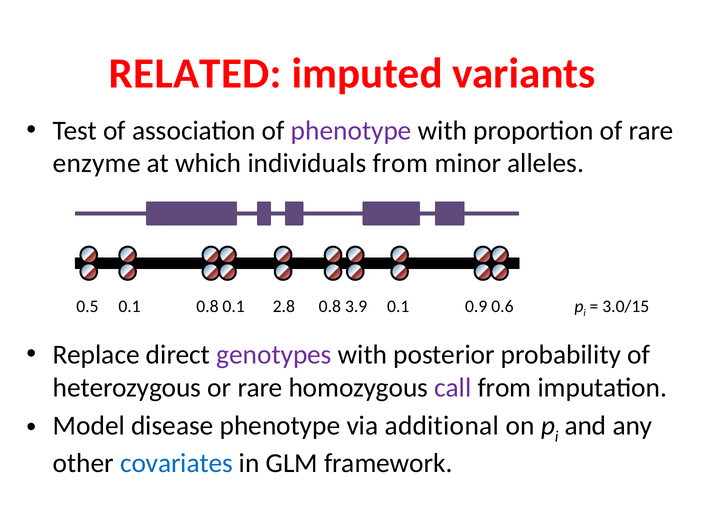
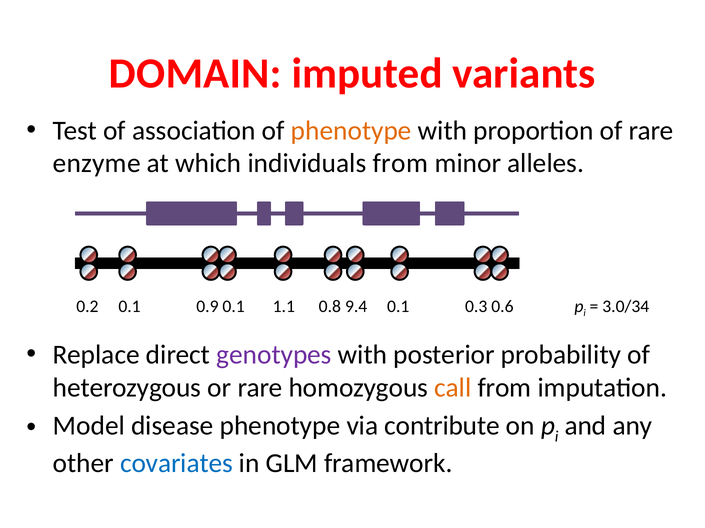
RELATED: RELATED -> DOMAIN (195, 73)
phenotype colour: purple -> orange (351, 131)
0.5: 0.5 -> 0.2 (87, 307)
0.1 0.8: 0.8 -> 0.9 (207, 307)
2.8: 2.8 -> 1.1 (284, 307)
3.9: 3.9 -> 9.4 (356, 307)
0.9: 0.9 -> 0.3 (476, 307)
3.0/15: 3.0/15 -> 3.0/34 (626, 307)
call colour: purple -> orange (453, 388)
additional: additional -> contribute (442, 426)
